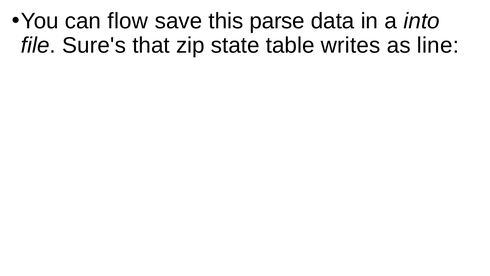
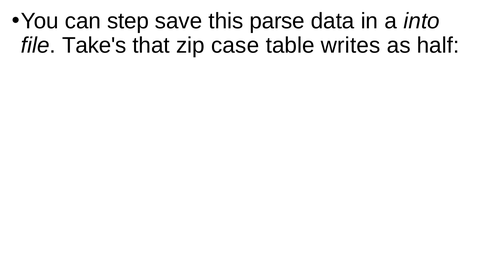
flow: flow -> step (128, 21)
Sure's: Sure's -> Take's (94, 45)
state: state -> case (235, 45)
line: line -> half (438, 45)
